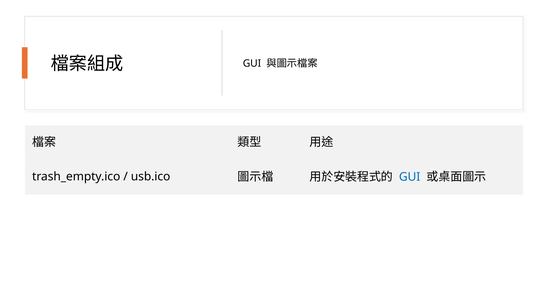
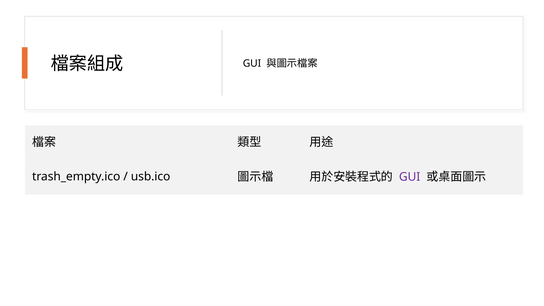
GUI colour: blue -> purple (410, 177)
